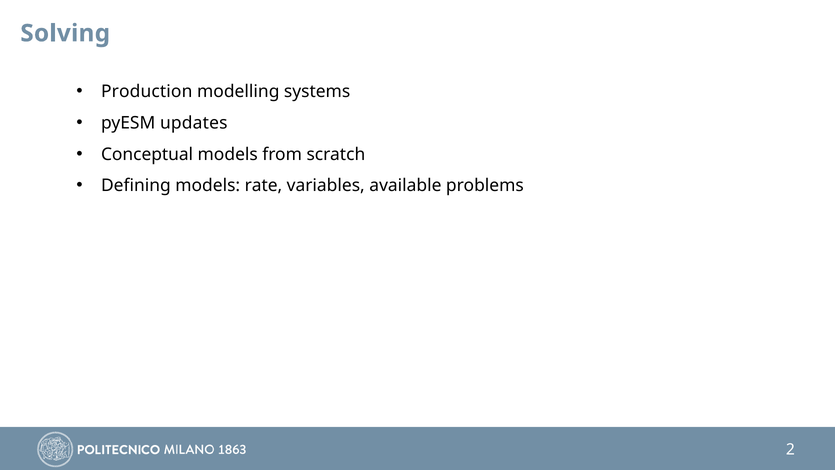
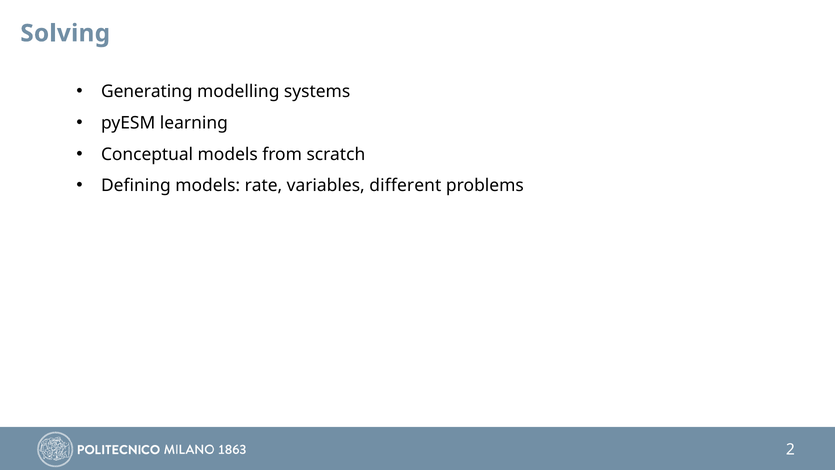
Production: Production -> Generating (147, 92)
updates: updates -> learning (194, 123)
available: available -> different (405, 186)
